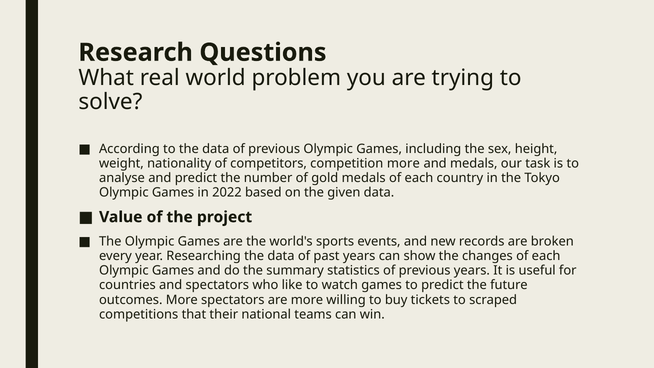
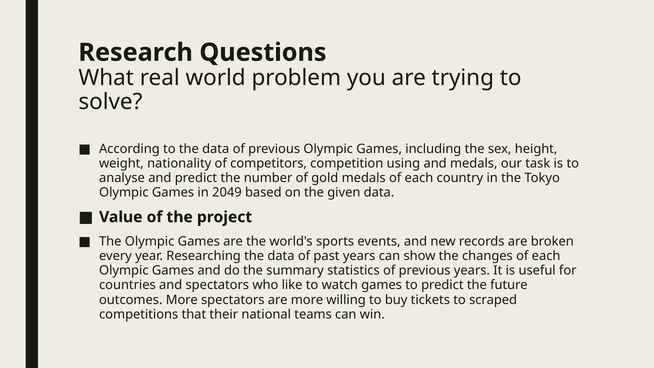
competition more: more -> using (403, 163)
2022: 2022 -> 2049 (227, 193)
